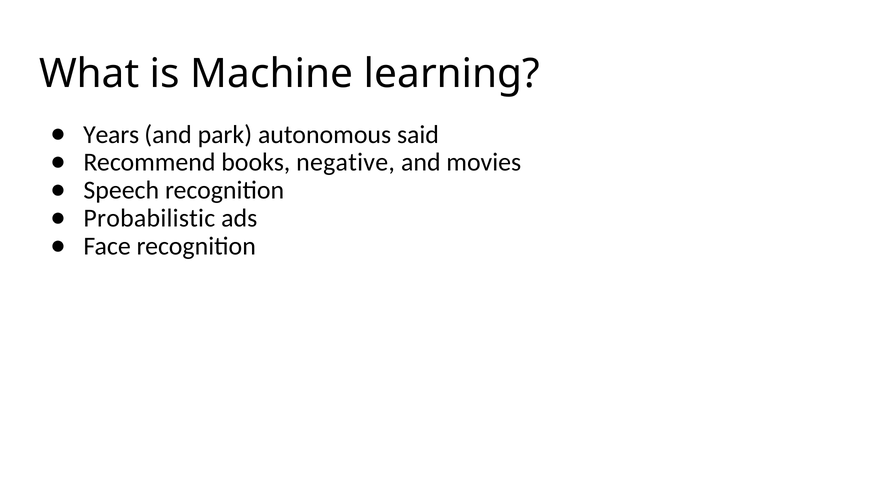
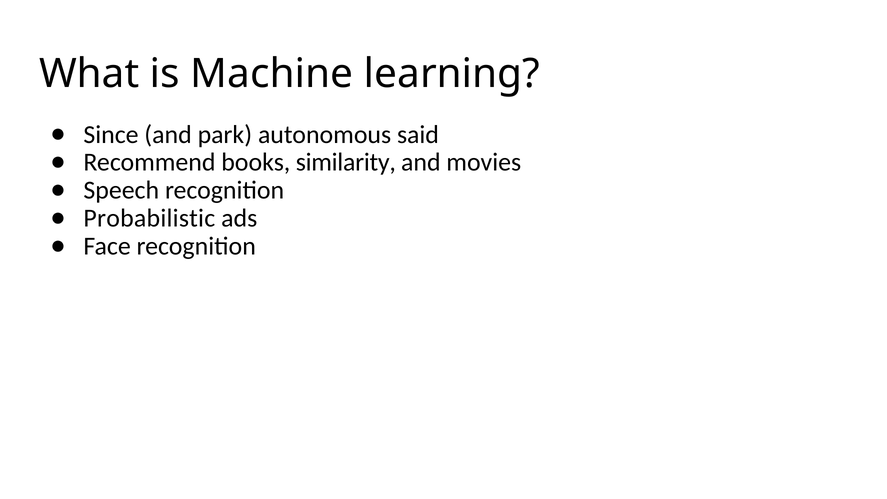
Years: Years -> Since (111, 134)
negative: negative -> similarity (346, 162)
